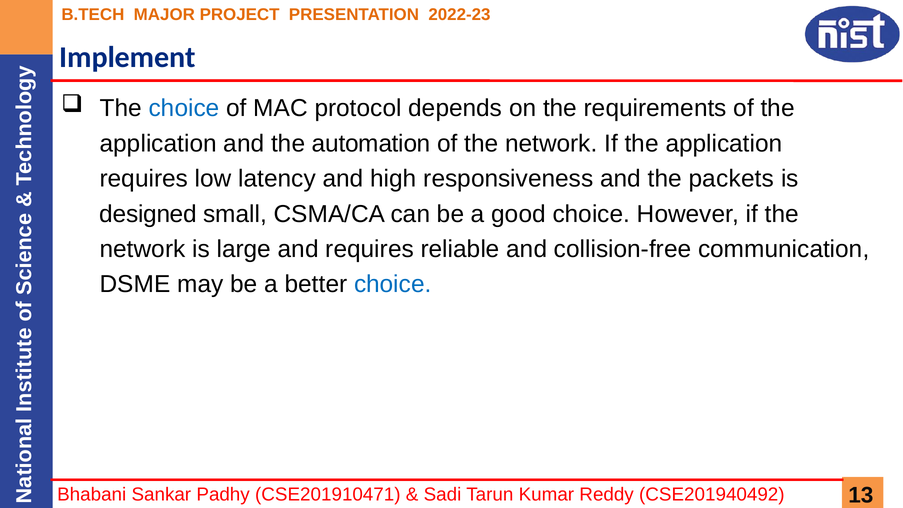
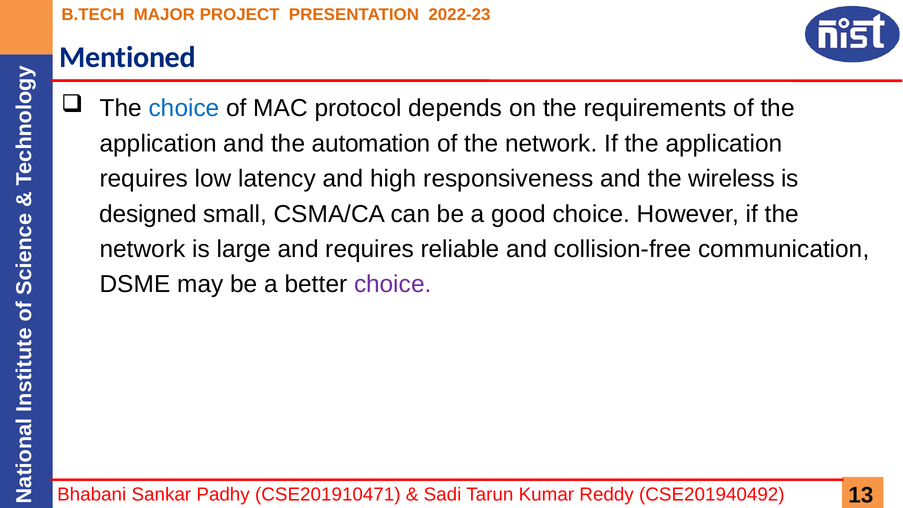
Implement: Implement -> Mentioned (128, 57)
packets: packets -> wireless (732, 179)
choice colour: blue -> purple (393, 284)
